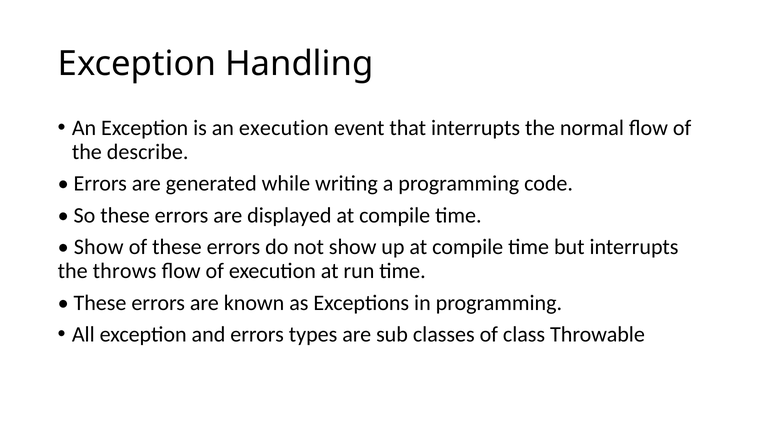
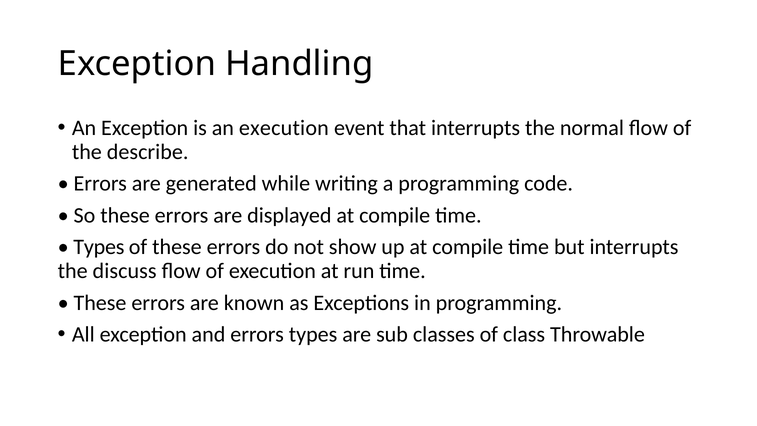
Show: Show -> Types (99, 247)
throws: throws -> discuss (125, 271)
